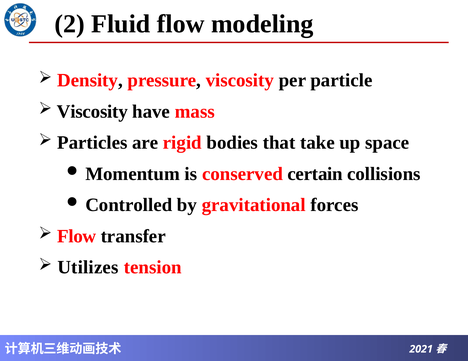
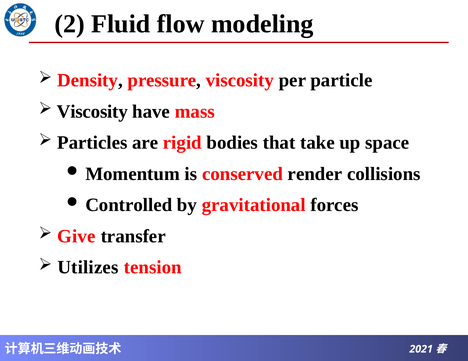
certain: certain -> render (315, 174)
Flow: Flow -> Give (76, 237)
